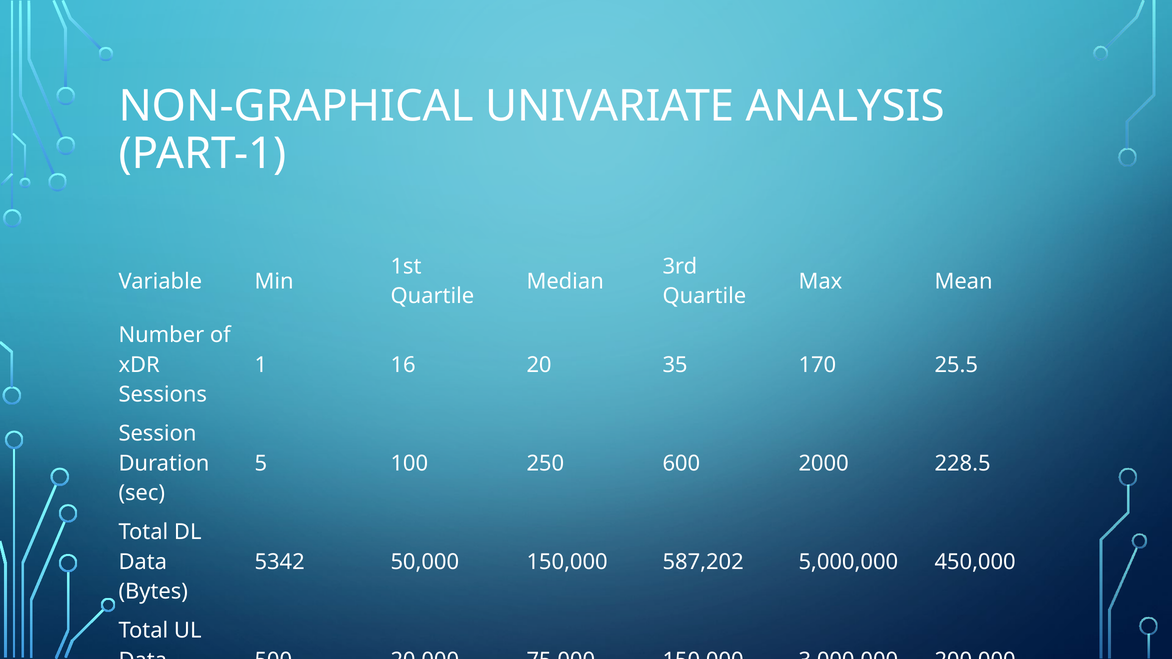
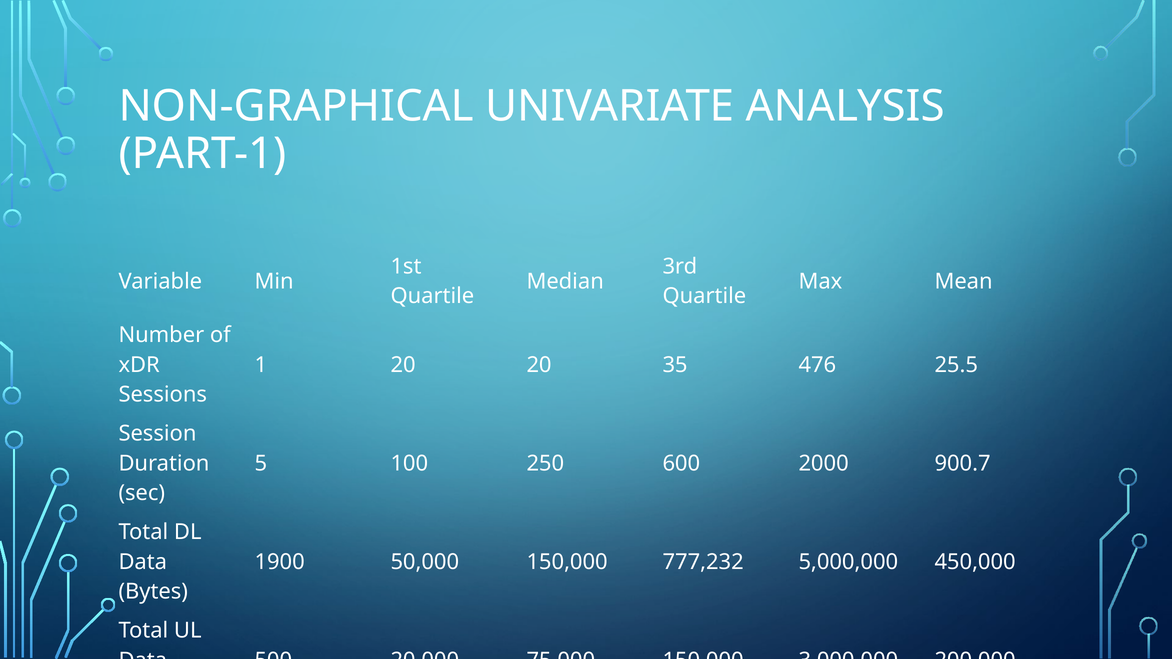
1 16: 16 -> 20 (403, 365)
170: 170 -> 476 (817, 365)
228.5: 228.5 -> 900.7 (963, 463)
5342: 5342 -> 1900 (280, 562)
587,202: 587,202 -> 777,232 (703, 562)
